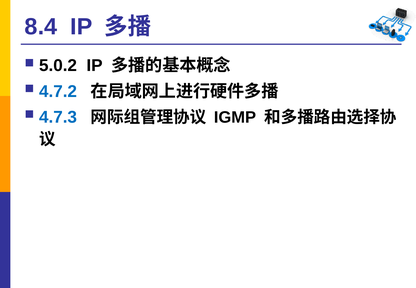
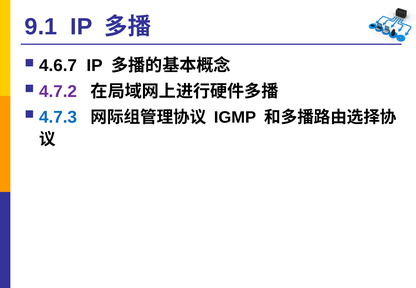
8.4: 8.4 -> 9.1 (41, 27)
5.0.2: 5.0.2 -> 4.6.7 (58, 66)
4.7.2 colour: blue -> purple (58, 91)
